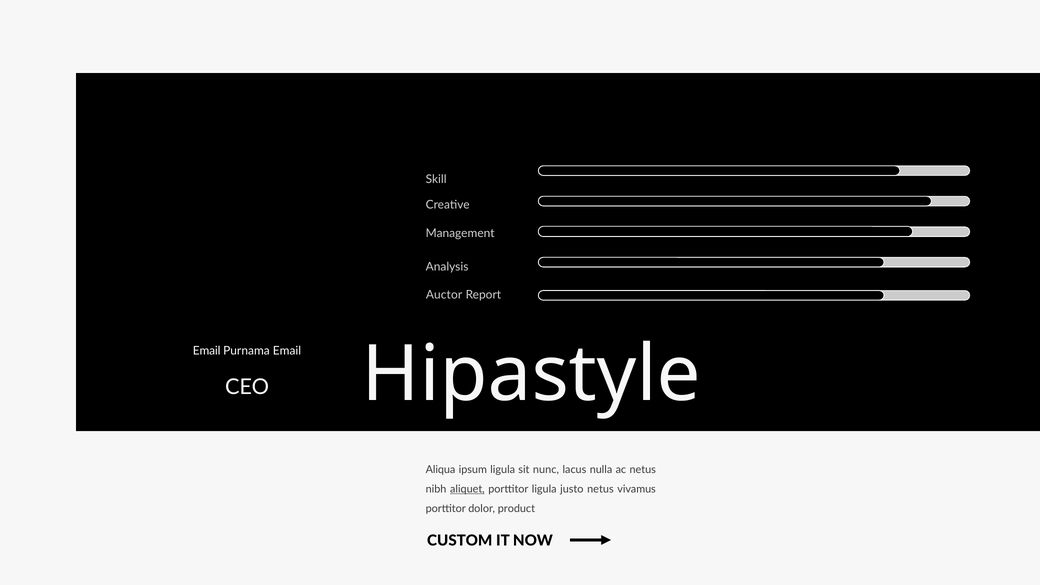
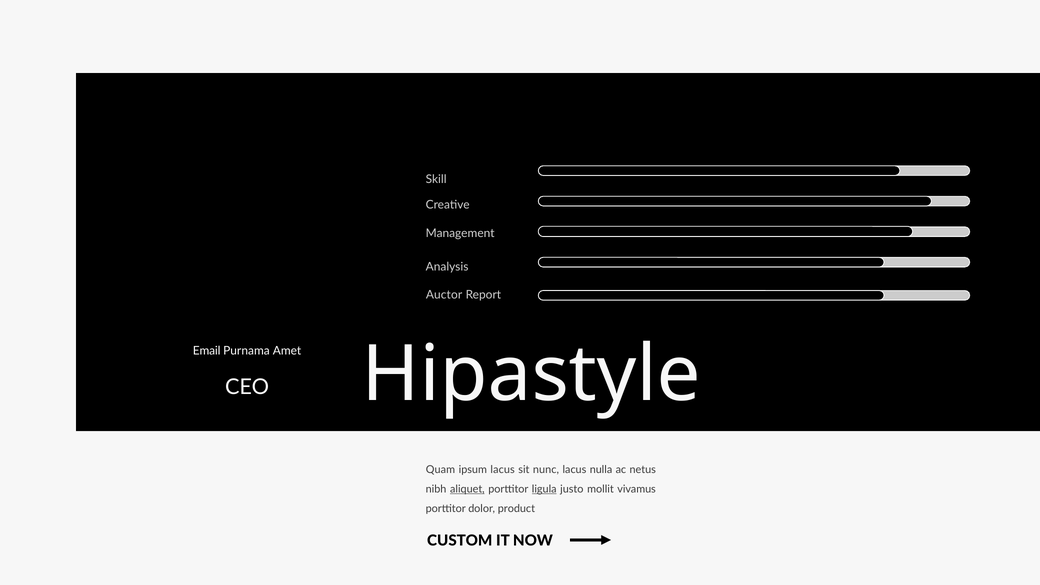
Purnama Email: Email -> Amet (287, 351)
Aliqua: Aliqua -> Quam (440, 469)
ipsum ligula: ligula -> lacus (503, 469)
ligula underline: none -> present (544, 489)
justo netus: netus -> mollit (600, 489)
